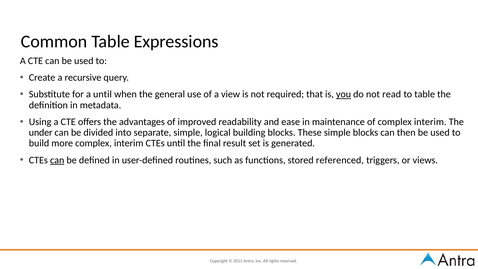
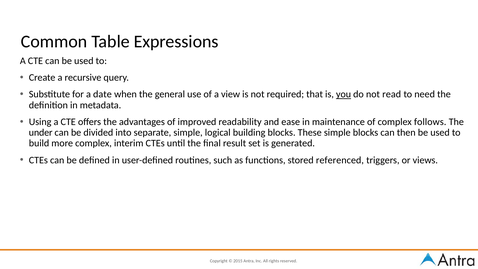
a until: until -> date (102, 94)
to table: table -> need (425, 94)
of complex interim: interim -> follows (430, 122)
can underline: present -> none (57, 160)
